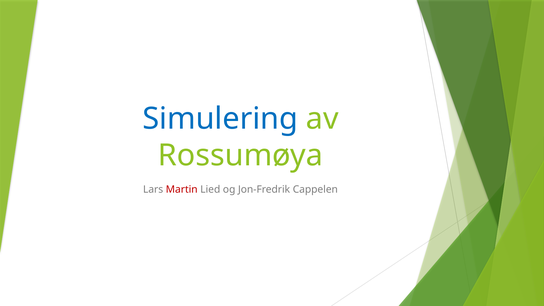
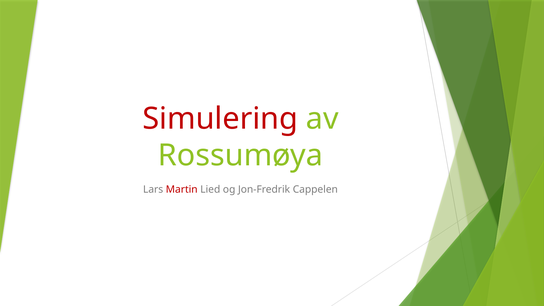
Simulering colour: blue -> red (220, 119)
